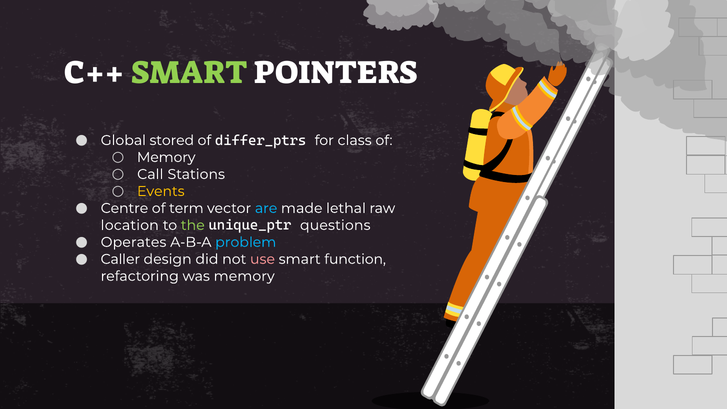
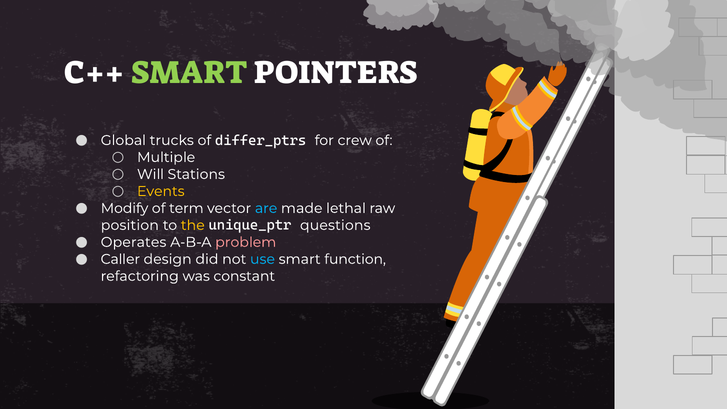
stored: stored -> trucks (172, 140)
class: class -> crew (355, 140)
Memory: Memory -> Multiple (166, 157)
Call: Call -> Will (150, 174)
Centre: Centre -> Modify (124, 208)
location: location -> position (130, 225)
the colour: light green -> yellow (193, 225)
problem colour: light blue -> pink (246, 242)
use colour: pink -> light blue (263, 259)
was memory: memory -> constant (244, 276)
